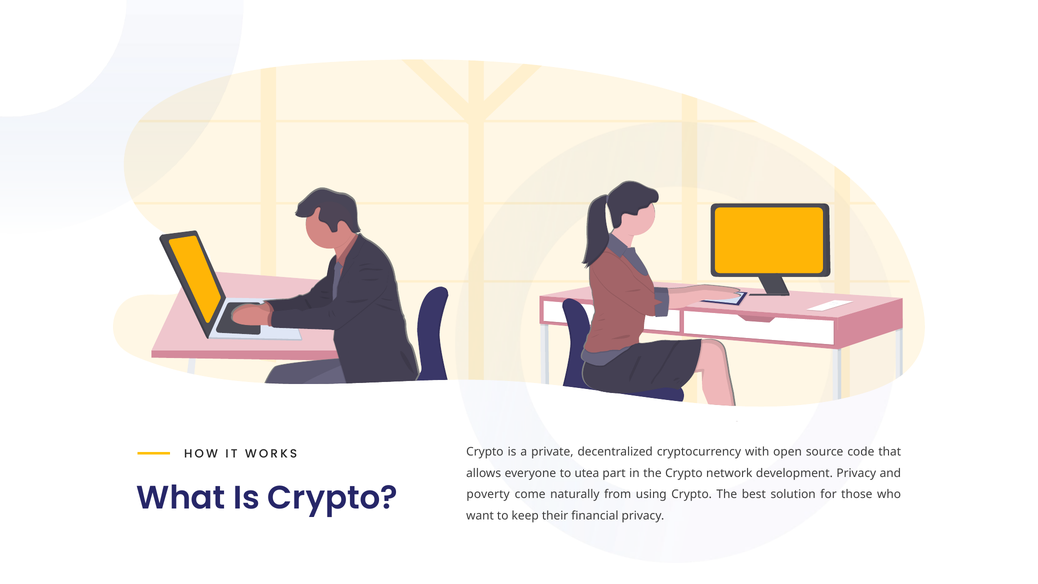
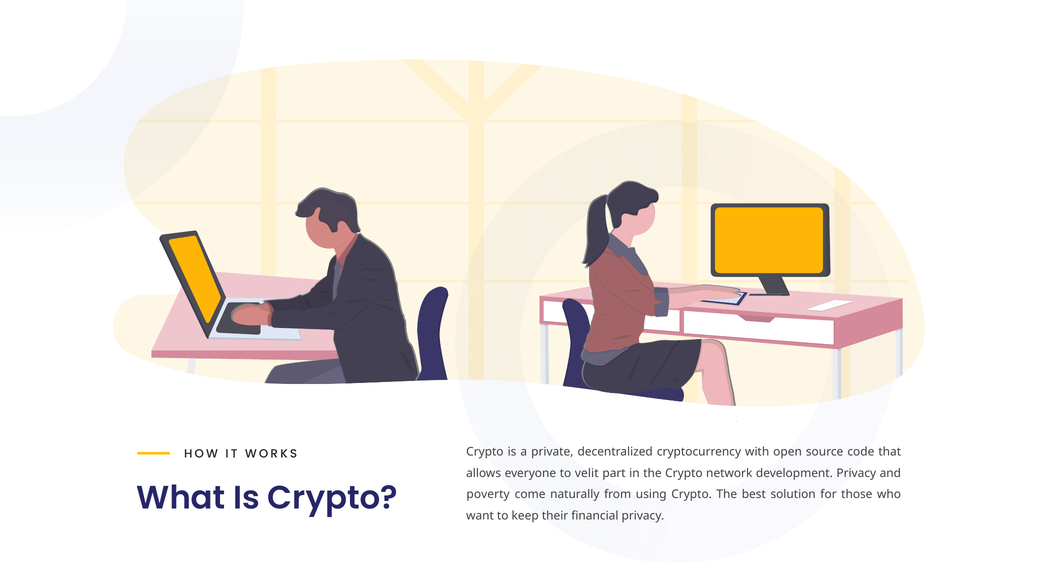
utea: utea -> velit (587, 473)
